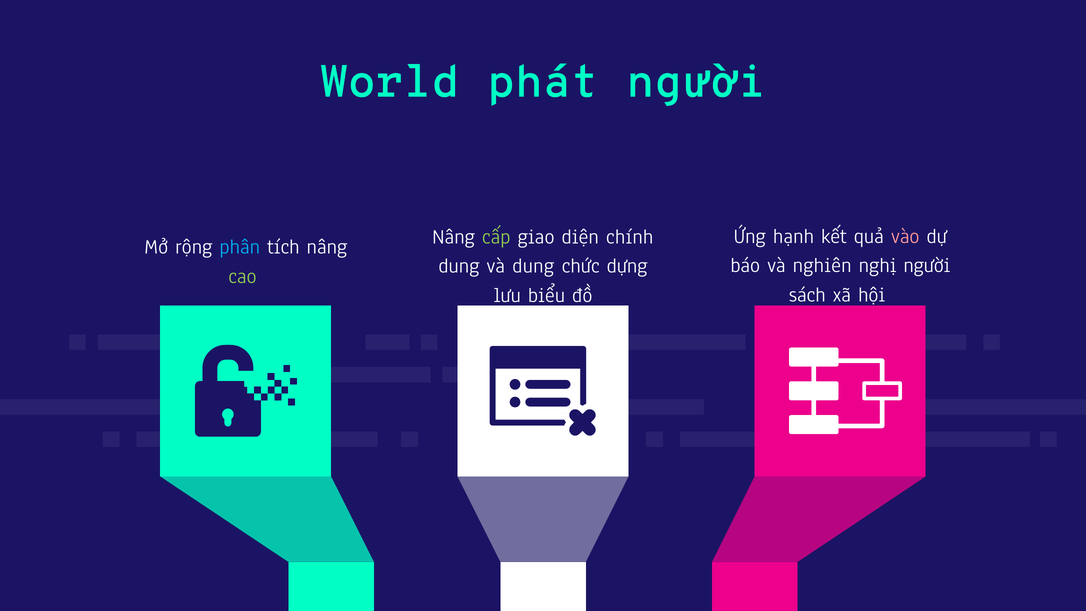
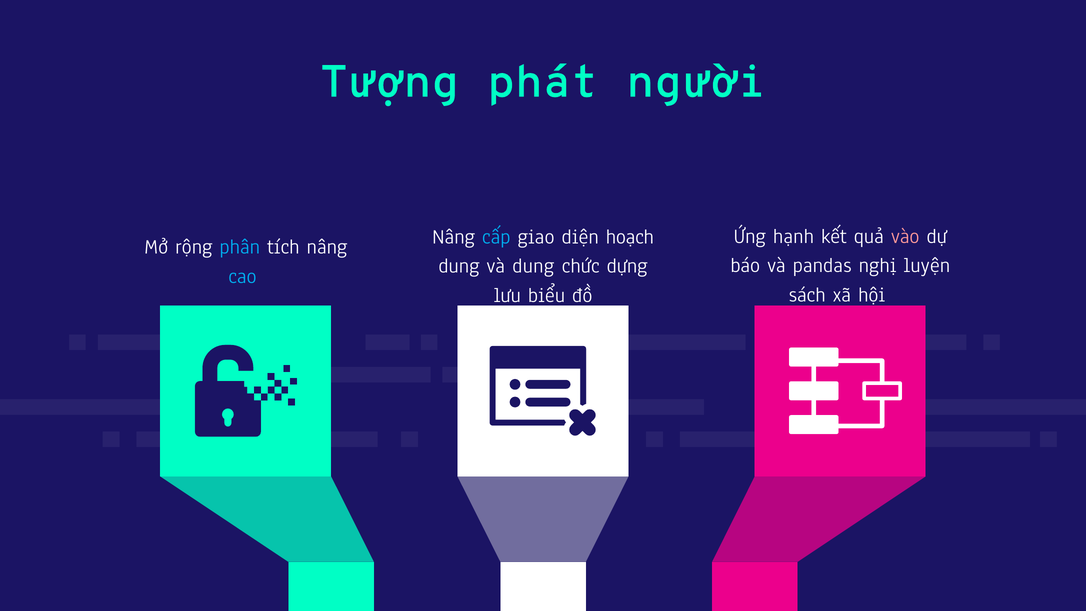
World: World -> Tượng (390, 82)
cấp colour: light green -> light blue (496, 237)
chính: chính -> hoạch (630, 237)
nghiên: nghiên -> pandas (822, 265)
nghị người: người -> luyện (927, 265)
cao colour: light green -> light blue (242, 276)
